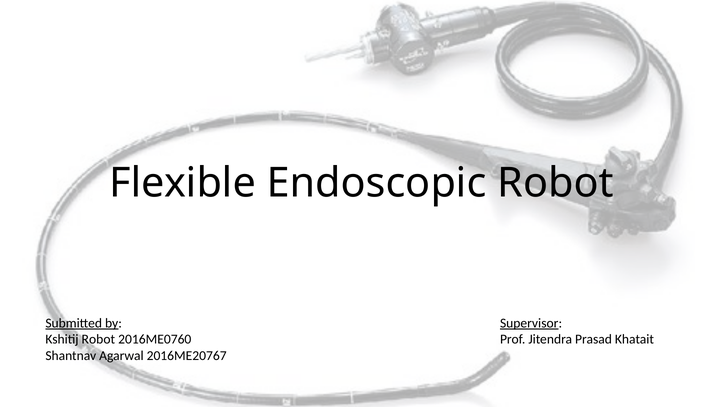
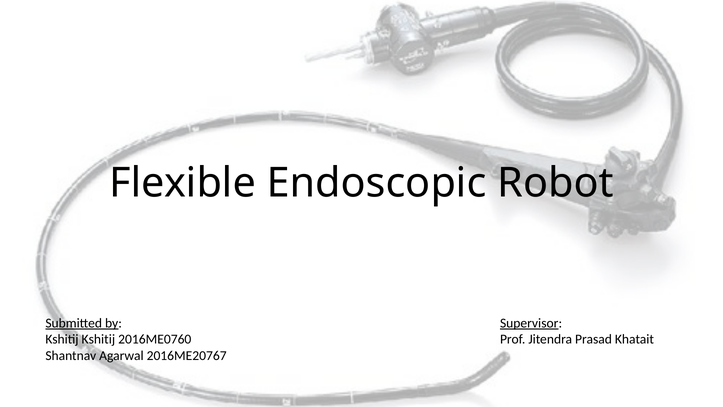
Kshitij Robot: Robot -> Kshitij (98, 339)
